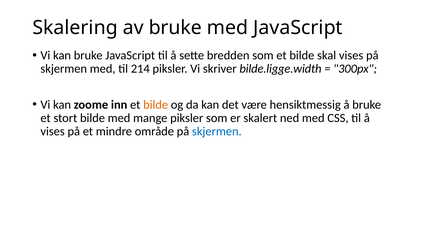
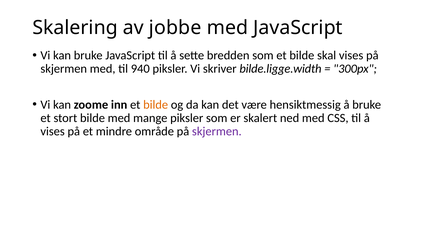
av bruke: bruke -> jobbe (175, 28)
214: 214 -> 940 (140, 69)
skjermen colour: blue -> purple (217, 131)
